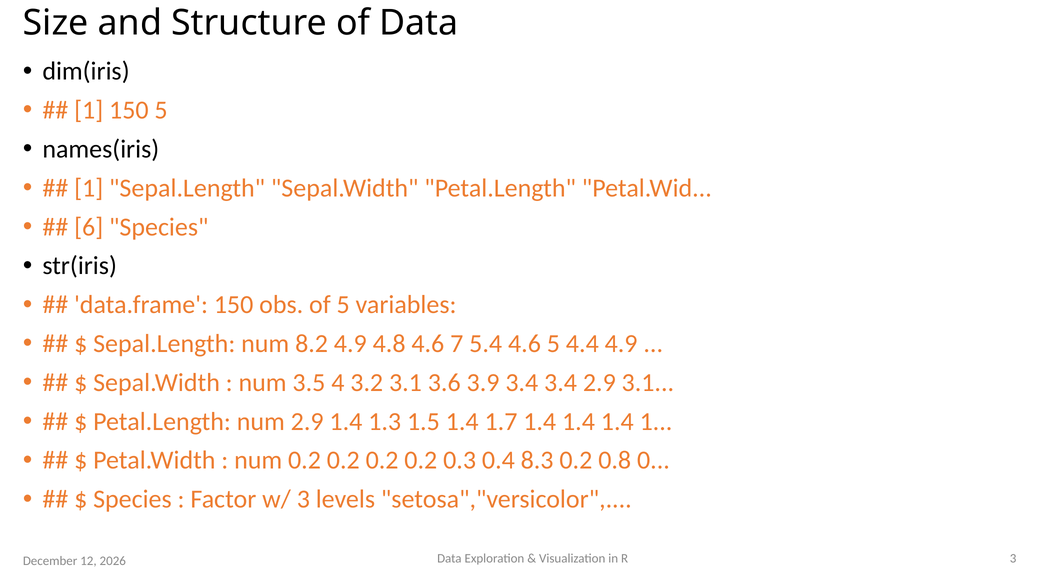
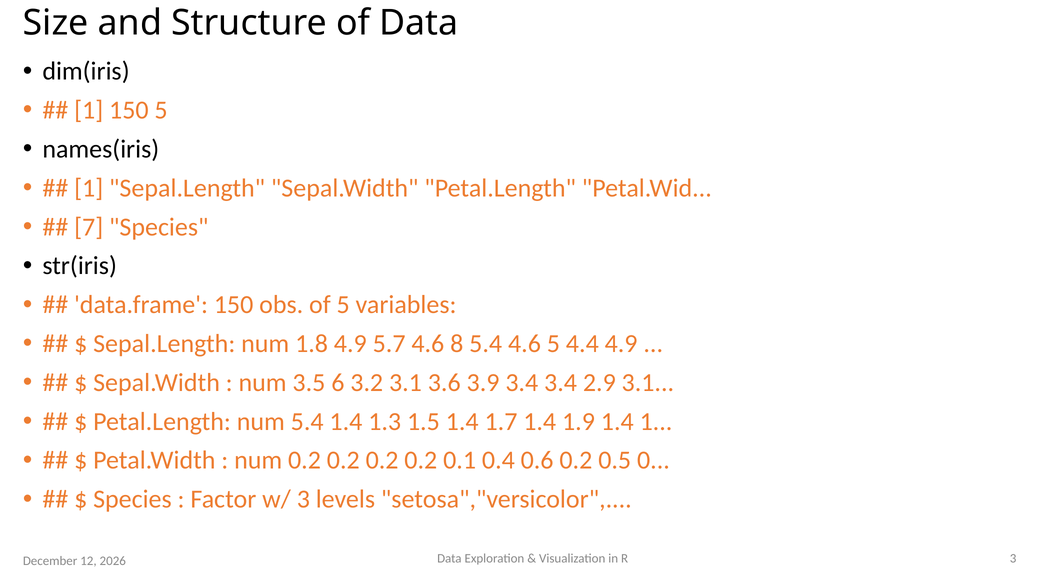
6: 6 -> 7 (89, 227)
8.2: 8.2 -> 1.8 (312, 344)
4.8: 4.8 -> 5.7 (389, 344)
7: 7 -> 8 (457, 344)
4: 4 -> 6 (338, 383)
num 2.9: 2.9 -> 5.4 (307, 421)
1.7 1.4 1.4: 1.4 -> 1.9 (579, 421)
0.3: 0.3 -> 0.1 (460, 460)
8.3: 8.3 -> 0.6 (537, 460)
0.8: 0.8 -> 0.5 (615, 460)
